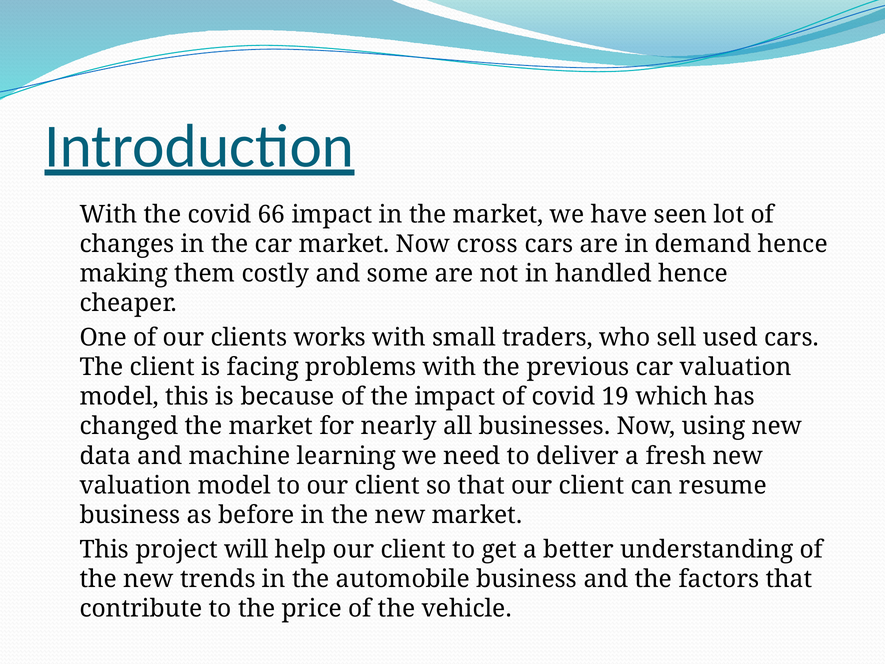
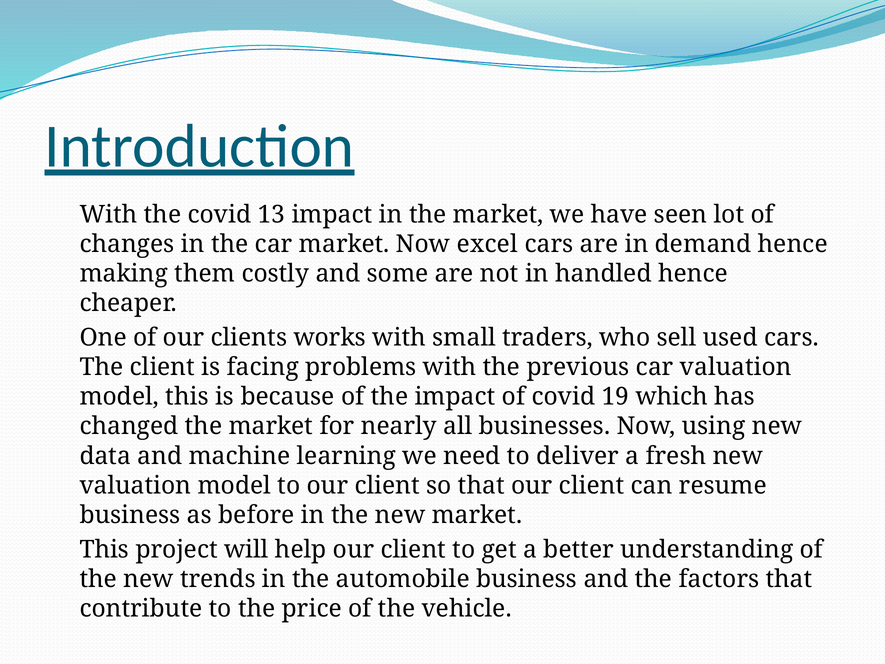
66: 66 -> 13 (271, 214)
cross: cross -> excel (487, 244)
